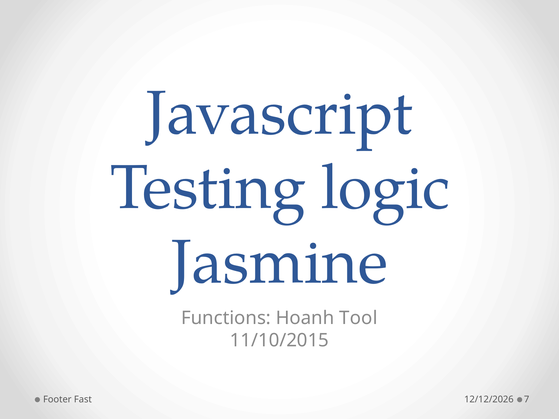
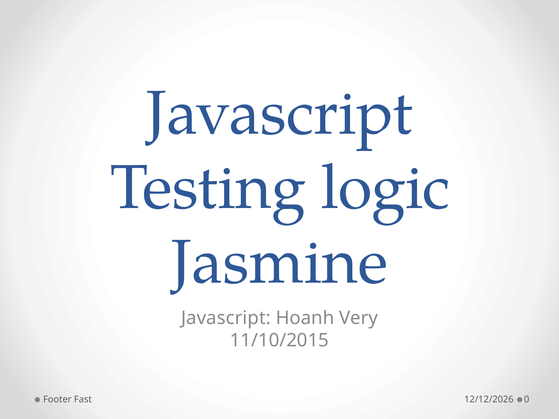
Functions: Functions -> Javascript (226, 318)
Tool: Tool -> Very (359, 318)
7: 7 -> 0 (527, 400)
